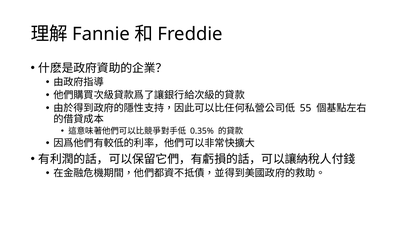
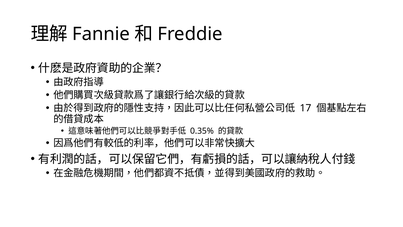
55: 55 -> 17 (306, 108)
